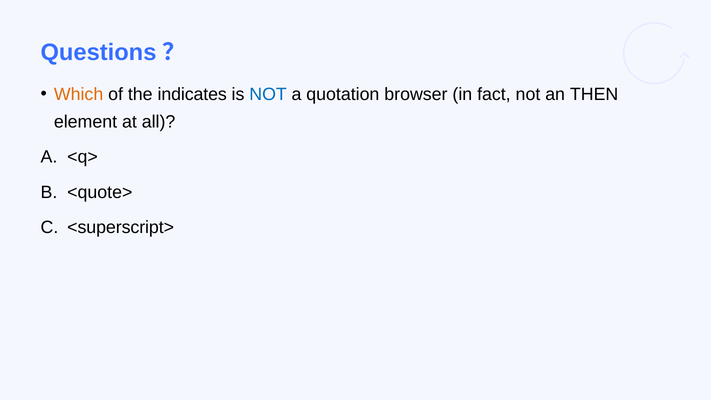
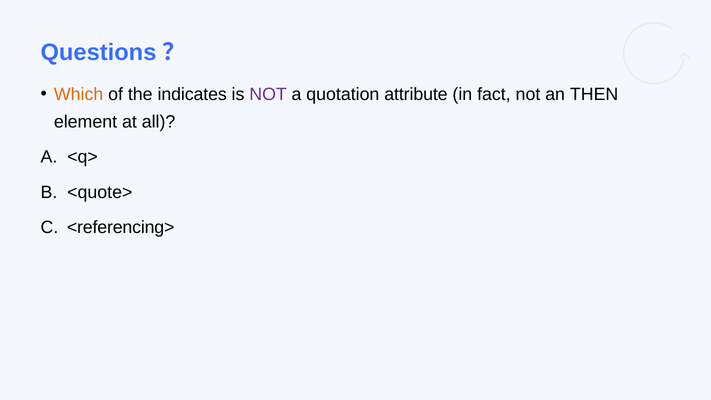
NOT colour: blue -> purple (268, 94)
browser: browser -> attribute (416, 94)
<superscript>: <superscript> -> <referencing> (121, 227)
